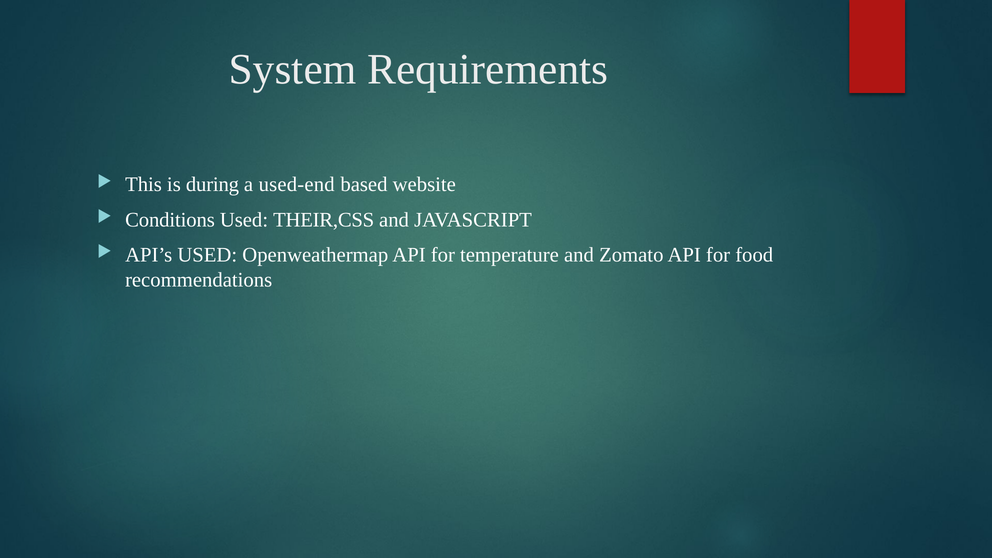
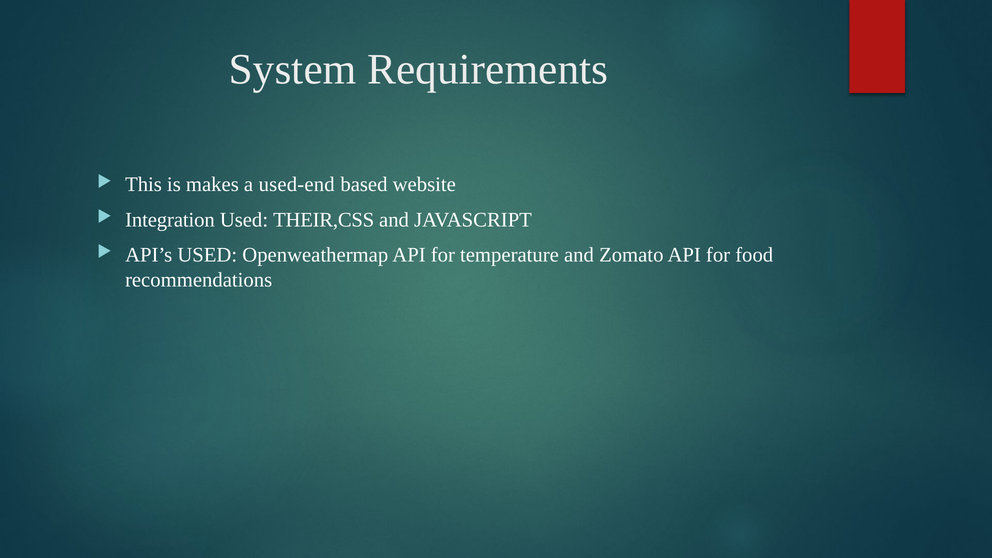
during: during -> makes (212, 185)
Conditions: Conditions -> Integration (170, 220)
